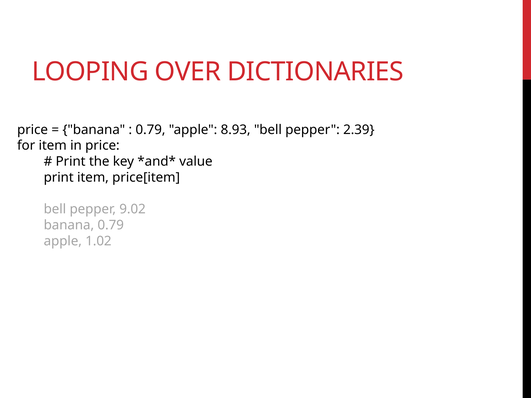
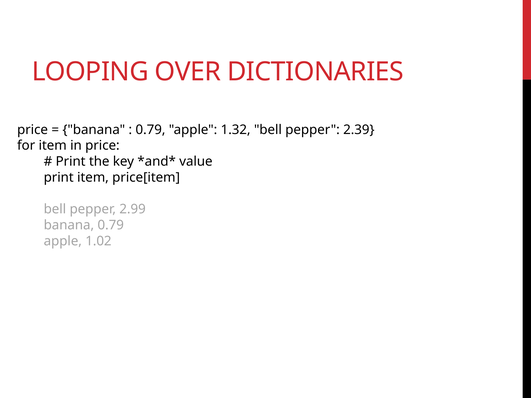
8.93: 8.93 -> 1.32 (236, 130)
9.02: 9.02 -> 2.99 (133, 209)
